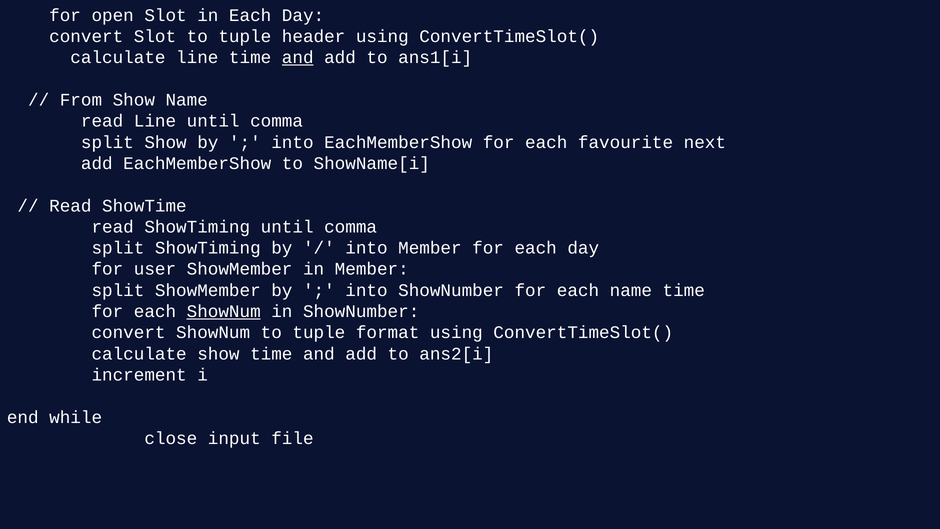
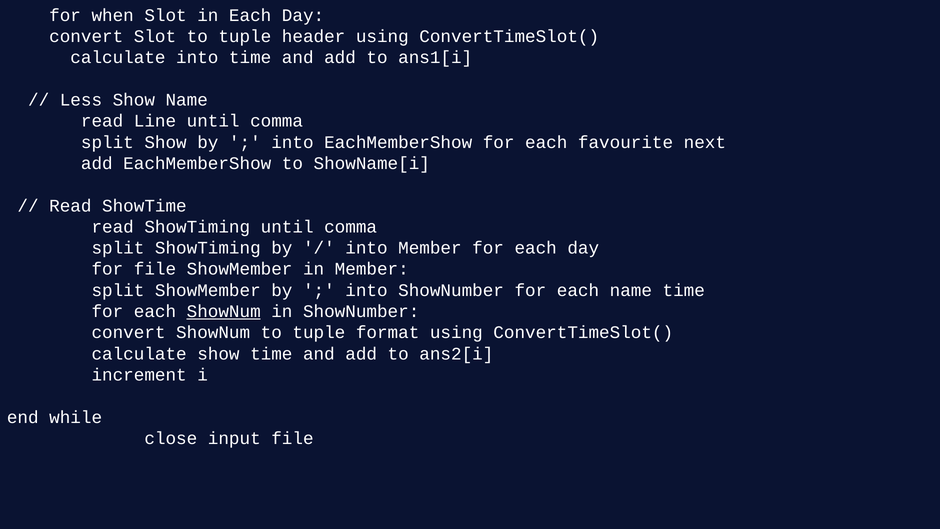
for open: open -> when (113, 15)
calculate line: line -> into (197, 58)
and underline: present -> none (298, 58)
From: From -> Less (81, 100)
for user: user -> file (155, 269)
